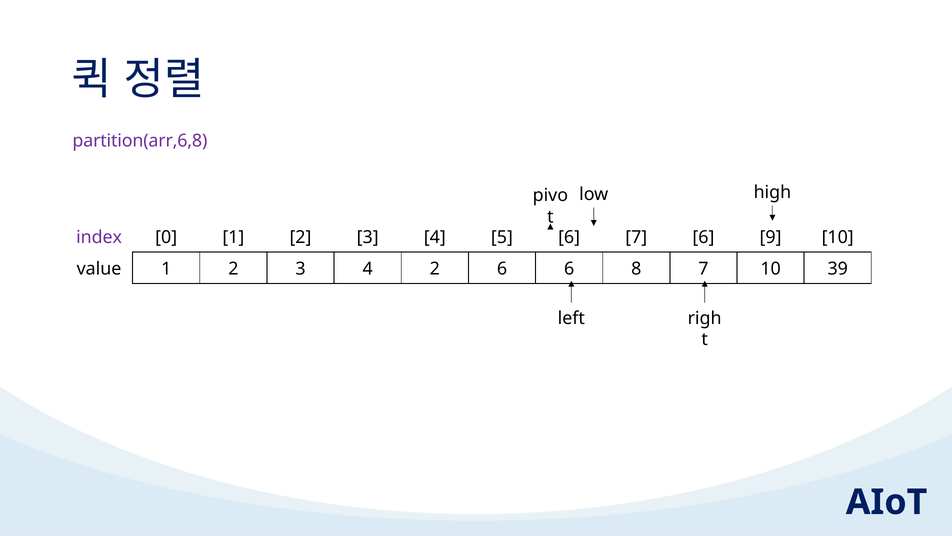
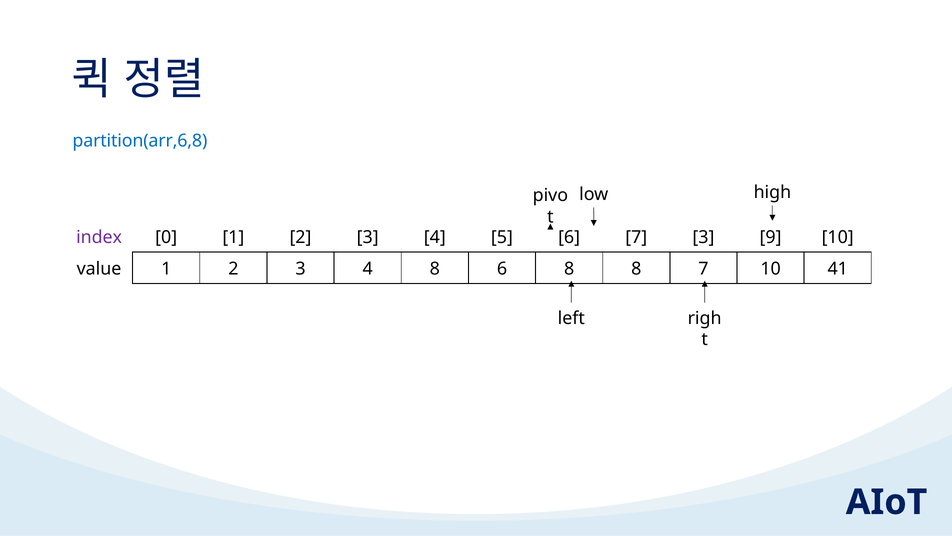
partition(arr,6,8 colour: purple -> blue (140, 141)
7 6: 6 -> 3 (703, 237)
4 2: 2 -> 8 (435, 269)
6 6: 6 -> 8 (569, 269)
39: 39 -> 41 (838, 269)
